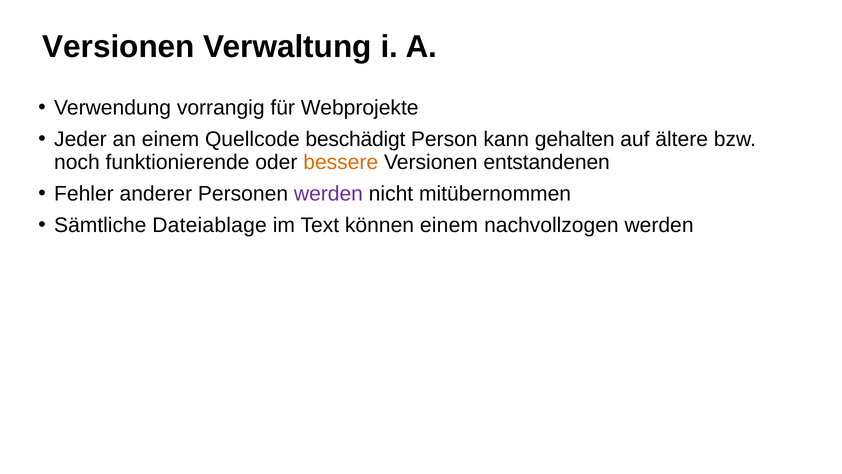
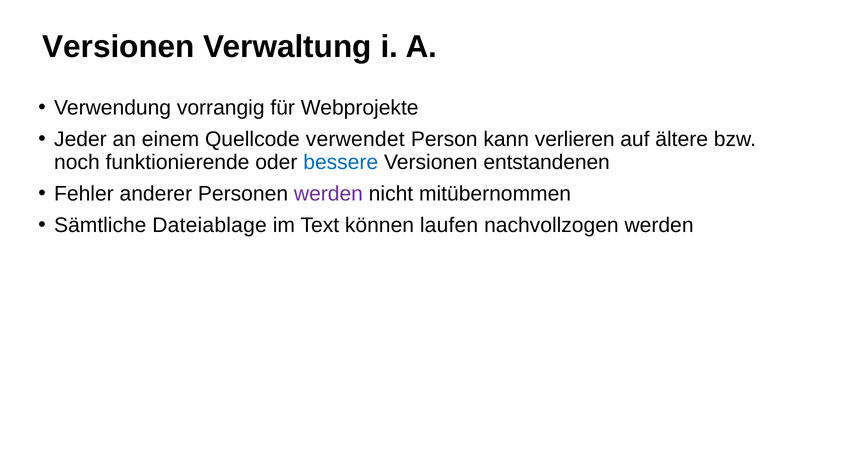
beschädigt: beschädigt -> verwendet (355, 139)
gehalten: gehalten -> verlieren (575, 139)
bessere colour: orange -> blue (341, 162)
können einem: einem -> laufen (449, 225)
